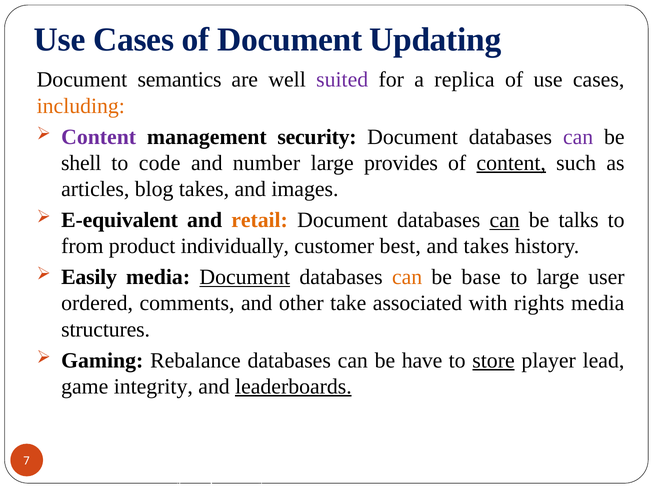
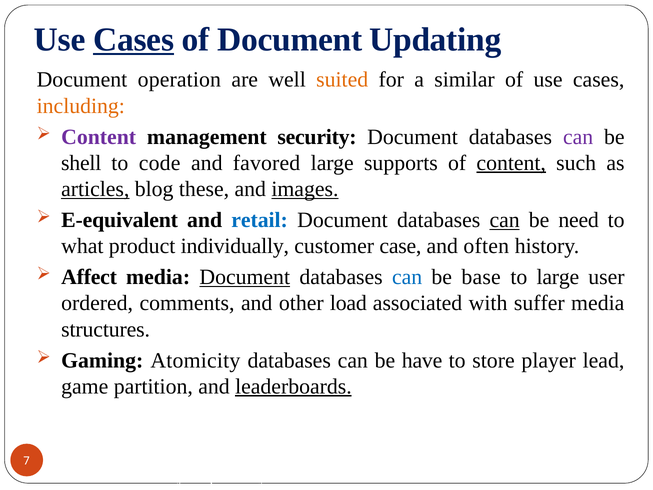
Cases underline: none -> present (134, 40)
semantics: semantics -> operation (179, 80)
suited colour: purple -> orange (342, 80)
replica: replica -> similar (465, 80)
number: number -> favored (267, 163)
provides: provides -> supports (401, 163)
articles underline: none -> present (95, 189)
blog takes: takes -> these (204, 189)
images underline: none -> present (305, 189)
retail colour: orange -> blue (260, 220)
talks: talks -> need (579, 220)
from: from -> what (82, 246)
best: best -> case (400, 246)
and takes: takes -> often (486, 246)
Easily: Easily -> Affect (89, 277)
can colour: orange -> blue (407, 277)
take: take -> load (348, 303)
rights: rights -> suffer (539, 303)
Rebalance: Rebalance -> Atomicity (195, 360)
store underline: present -> none (494, 360)
integrity: integrity -> partition (153, 386)
